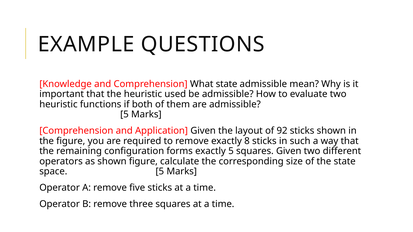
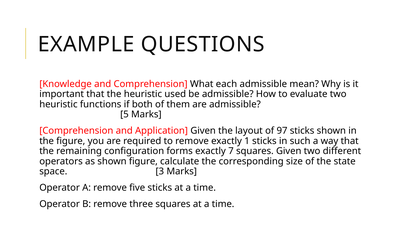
What state: state -> each (226, 84)
92: 92 -> 97 (282, 131)
8: 8 -> 1 (247, 141)
exactly 5: 5 -> 7 (231, 151)
space 5: 5 -> 3 (160, 172)
